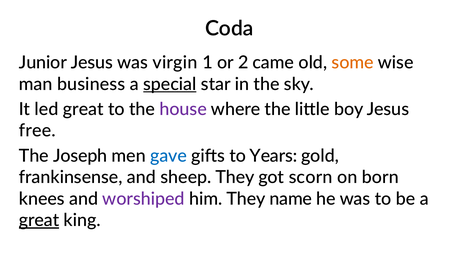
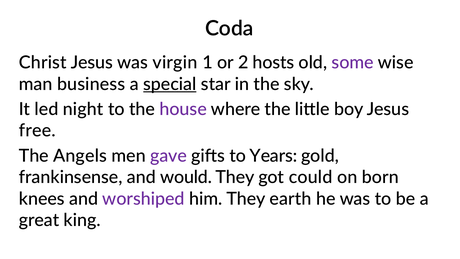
Junior: Junior -> Christ (43, 63)
came: came -> hosts (273, 63)
some colour: orange -> purple (353, 63)
led great: great -> night (83, 109)
Joseph: Joseph -> Angels (80, 156)
gave colour: blue -> purple (168, 156)
sheep: sheep -> would (186, 177)
scorn: scorn -> could (311, 177)
name: name -> earth (291, 199)
great underline: present -> none (39, 220)
